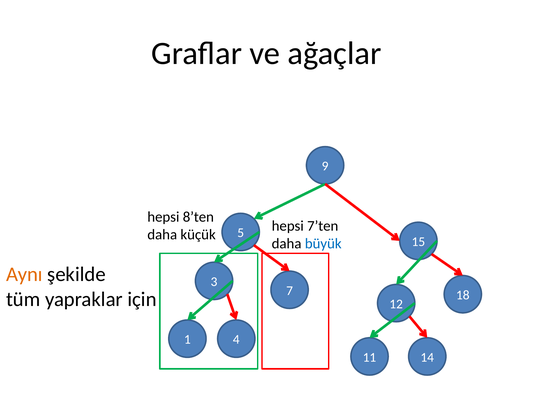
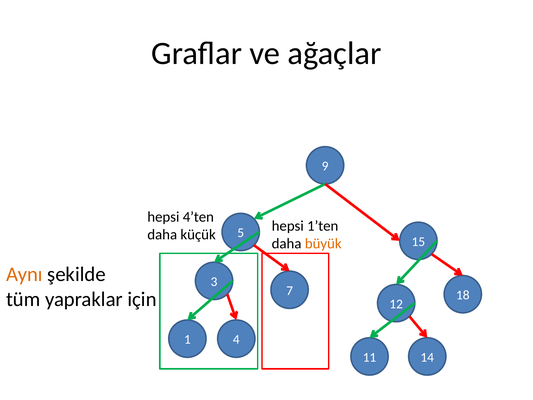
8’ten: 8’ten -> 4’ten (198, 217)
7’ten: 7’ten -> 1’ten (323, 226)
büyük colour: blue -> orange (323, 244)
